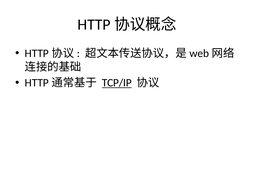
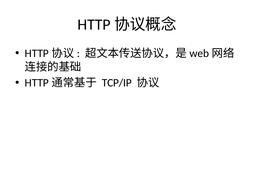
TCP/IP underline: present -> none (117, 83)
